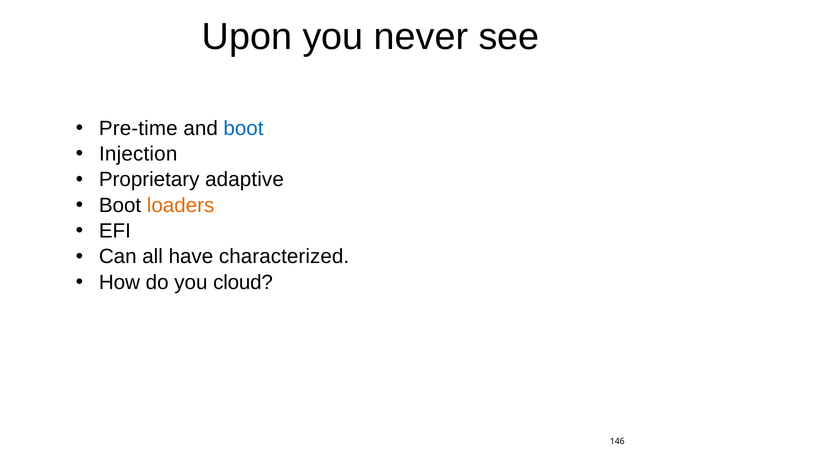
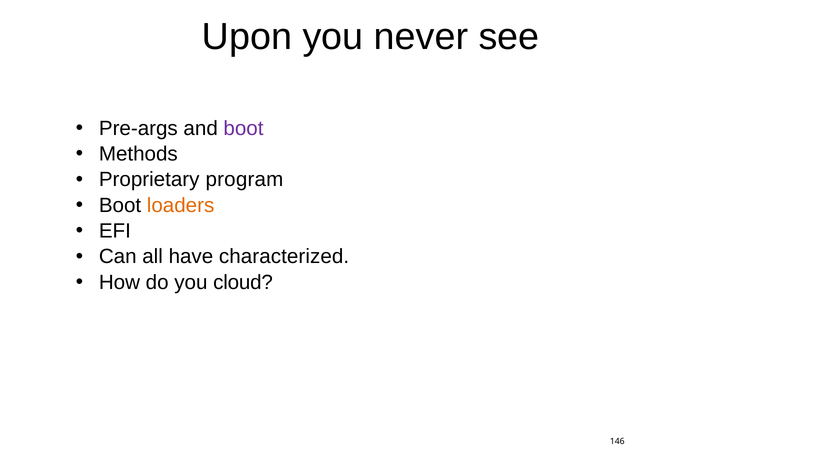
Pre-time: Pre-time -> Pre-args (138, 128)
boot colour: blue -> purple (243, 128)
Injection: Injection -> Methods (138, 154)
adaptive: adaptive -> program (244, 180)
